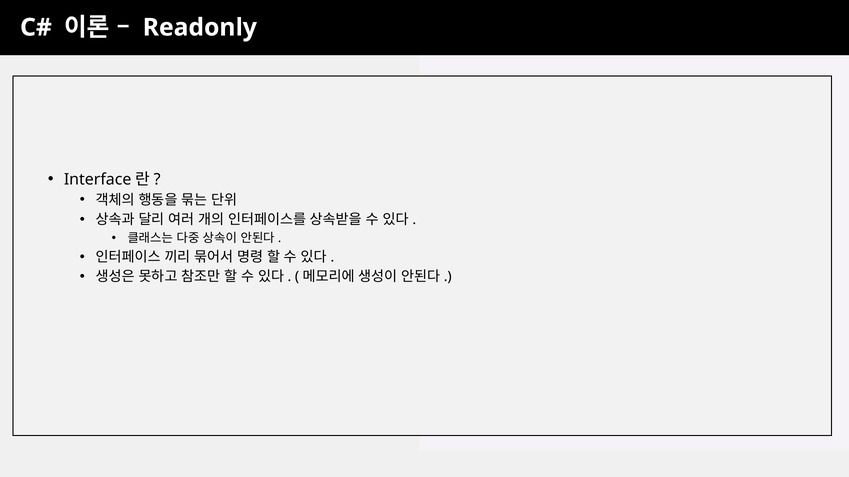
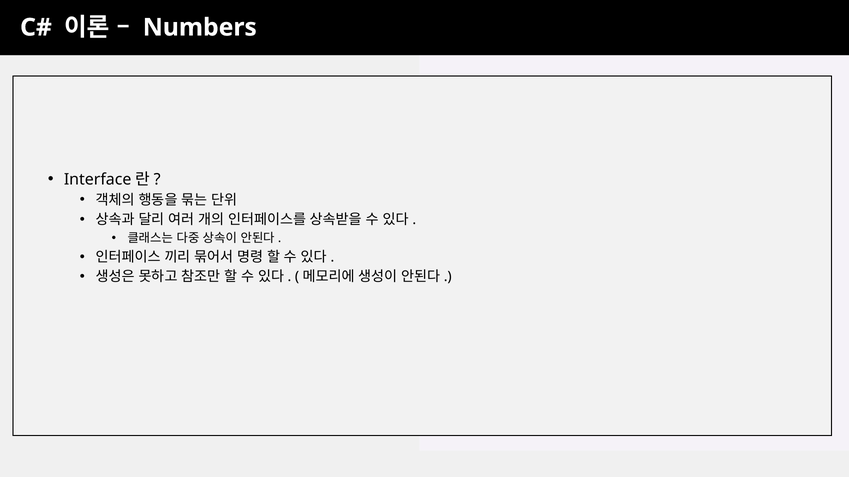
Readonly: Readonly -> Numbers (200, 27)
